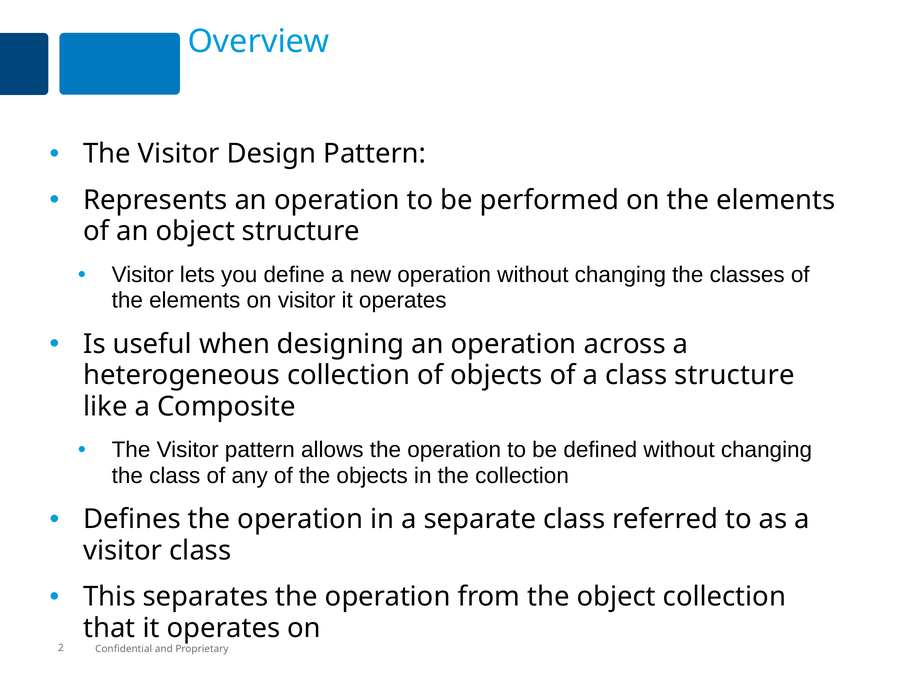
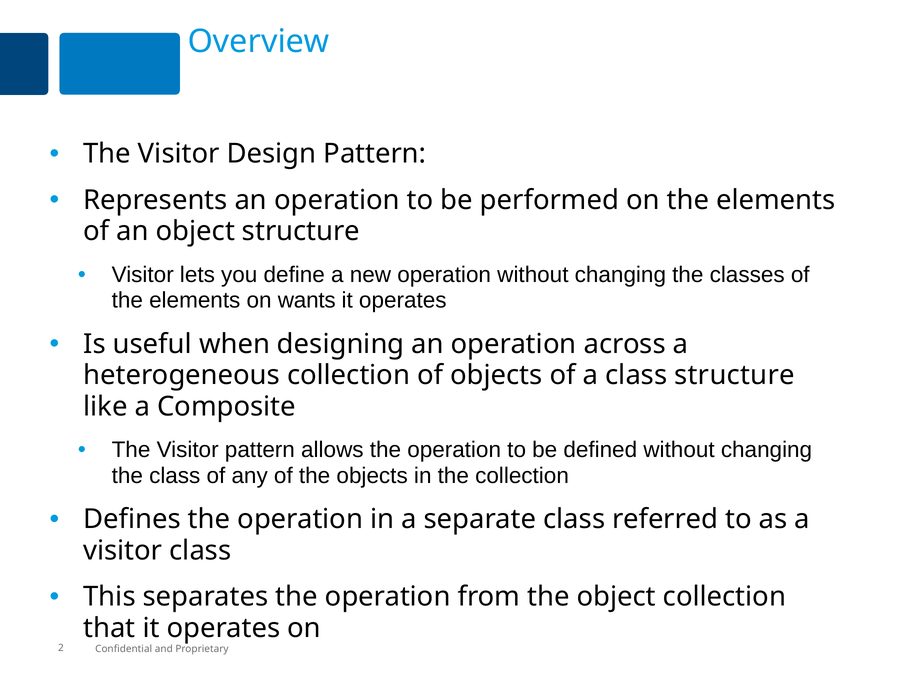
on visitor: visitor -> wants (307, 300)
